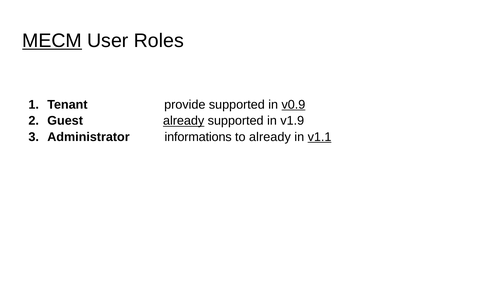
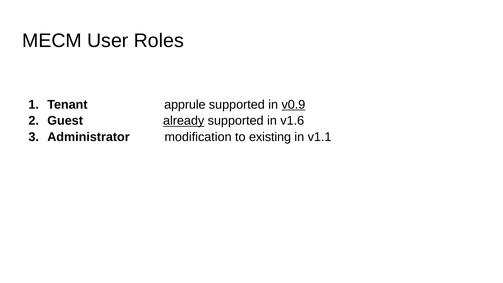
MECM underline: present -> none (52, 41)
provide: provide -> apprule (185, 105)
v1.9: v1.9 -> v1.6 (292, 121)
informations: informations -> modification (198, 137)
to already: already -> existing (270, 137)
v1.1 underline: present -> none (320, 137)
